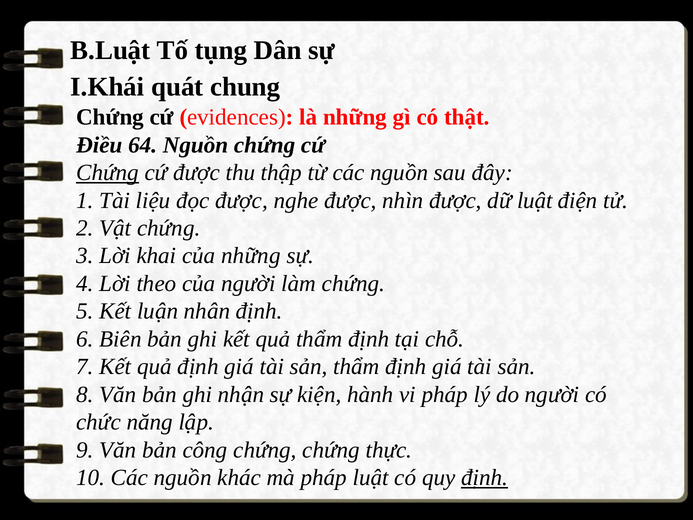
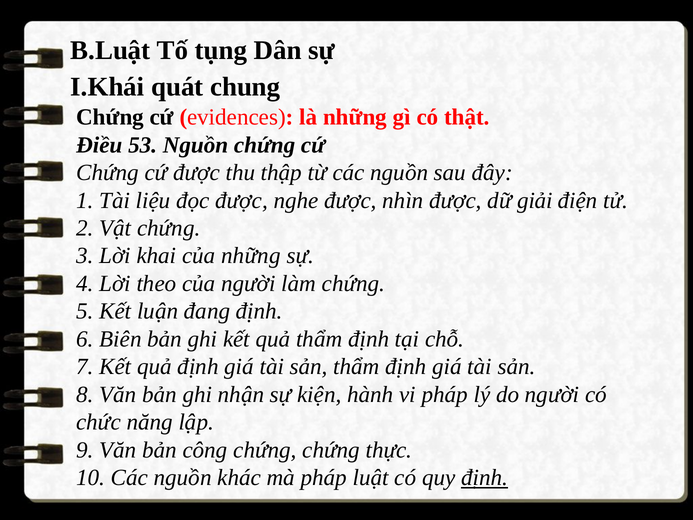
64: 64 -> 53 (143, 145)
Chứng underline: present -> none (108, 173)
dữ luật: luật -> giải (535, 200)
nhân: nhân -> đang (207, 311)
